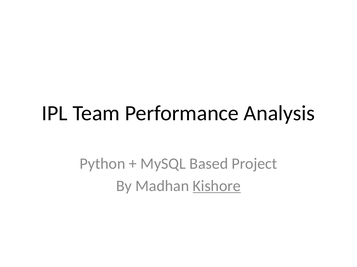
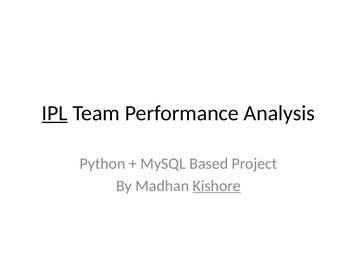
IPL underline: none -> present (55, 113)
